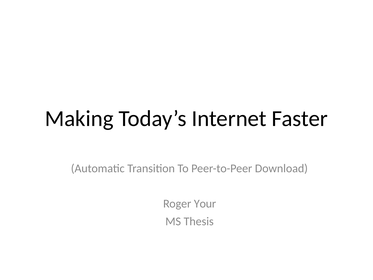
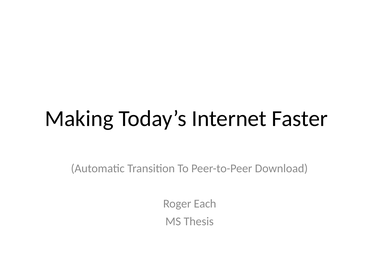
Your: Your -> Each (205, 204)
